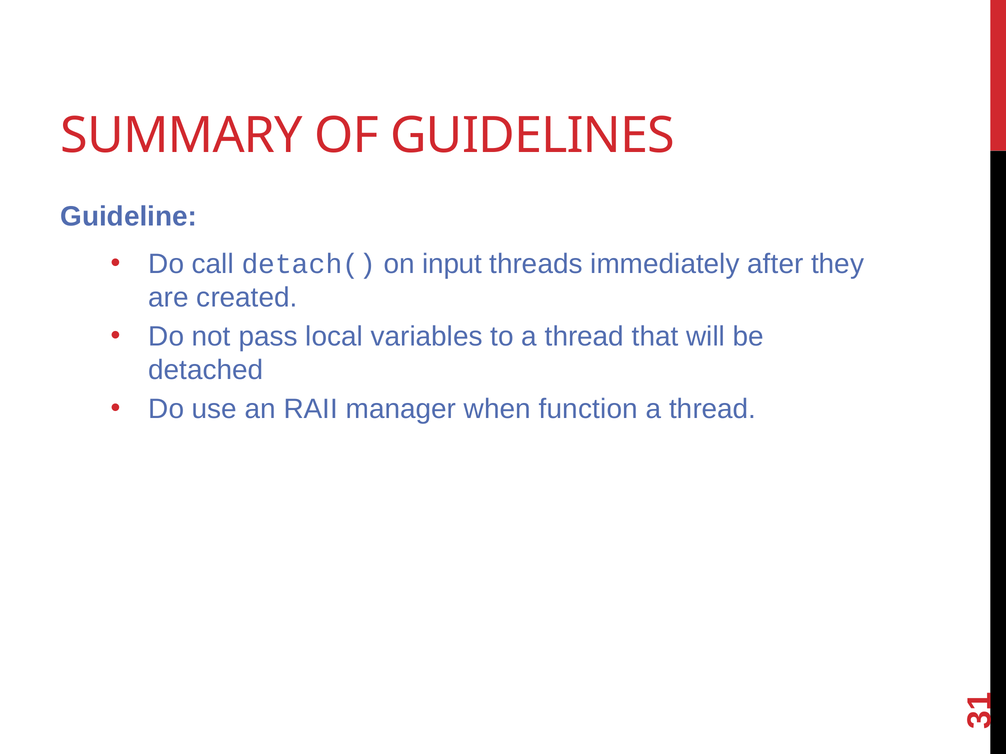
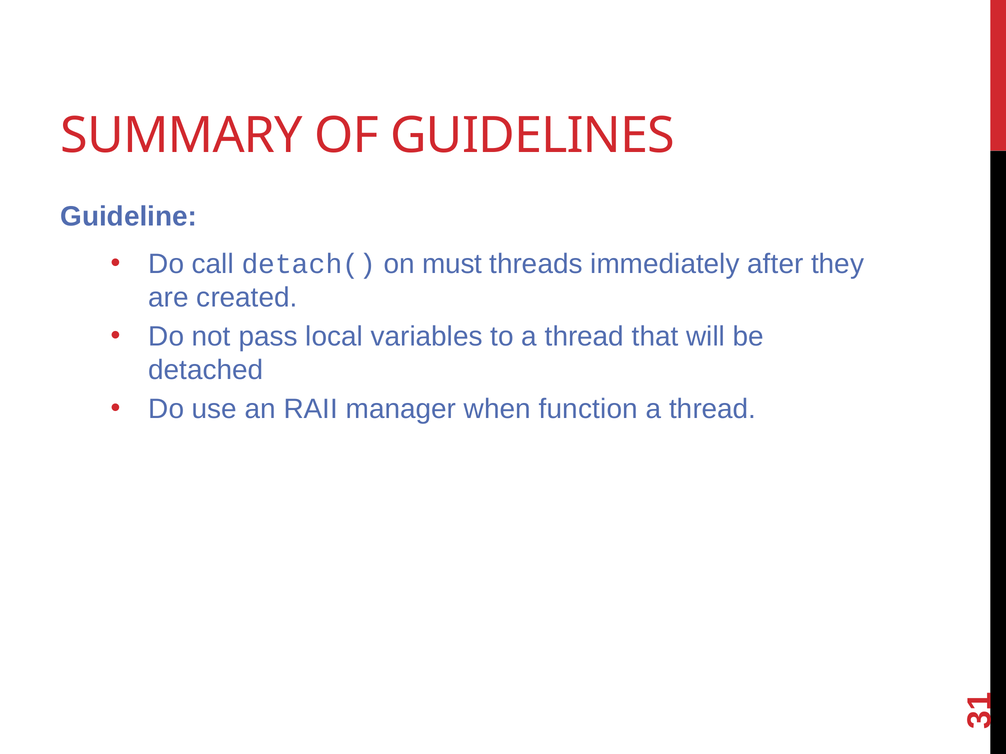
input: input -> must (452, 264)
